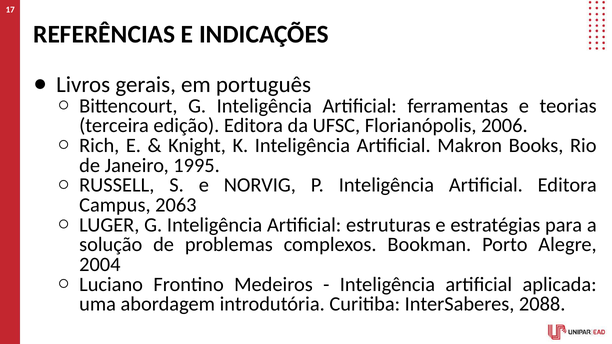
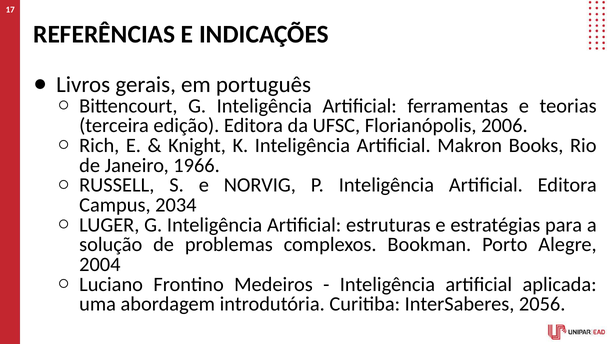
1995: 1995 -> 1966 (197, 165)
2063: 2063 -> 2034 (176, 205)
2088: 2088 -> 2056 (542, 304)
